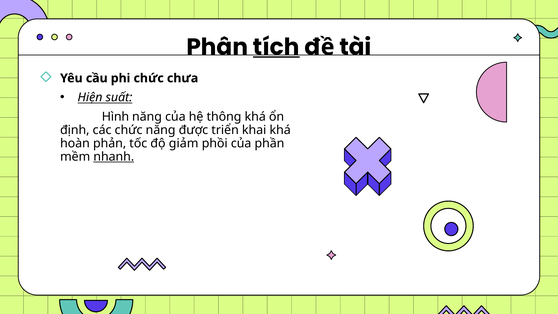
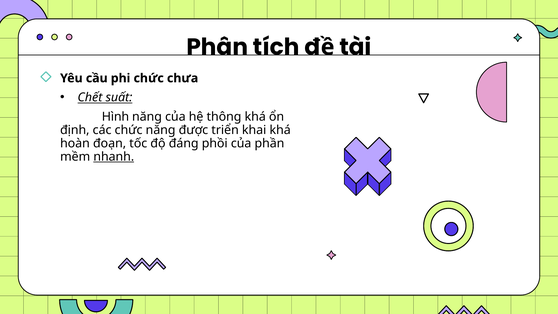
tích underline: present -> none (276, 47)
Hiện: Hiện -> Chết (90, 97)
phản: phản -> đoạn (110, 143)
giảm: giảm -> đáng (184, 143)
